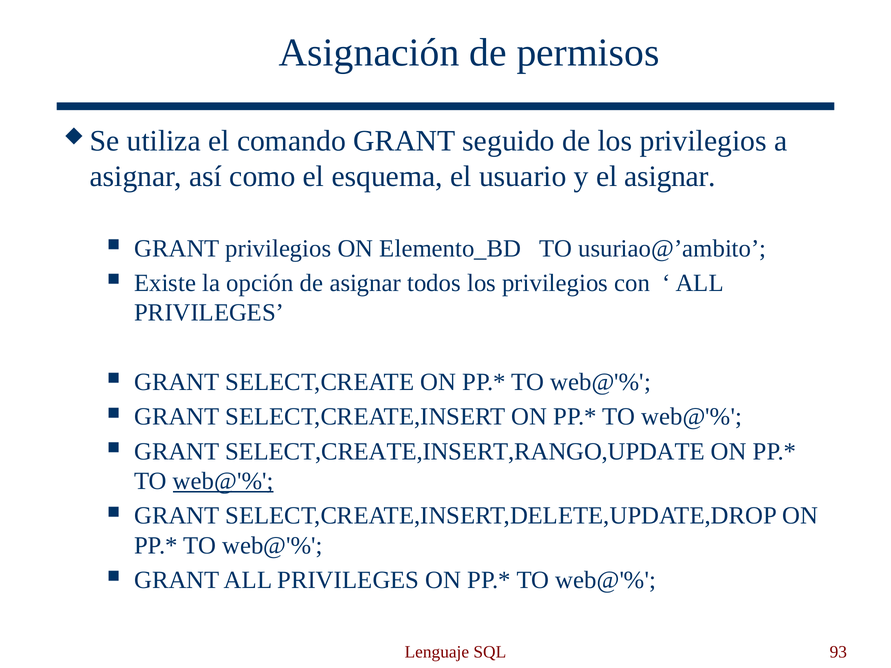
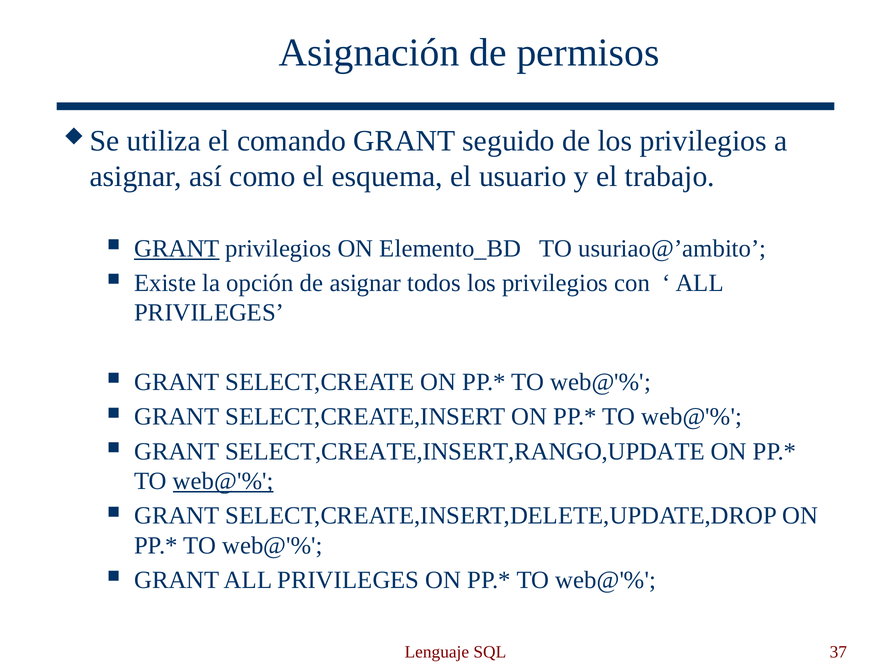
el asignar: asignar -> trabajo (670, 177)
GRANT underline: none -> present (177, 249)
93: 93 -> 37 (838, 652)
